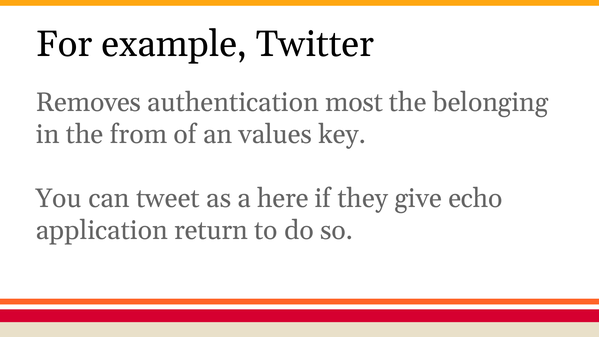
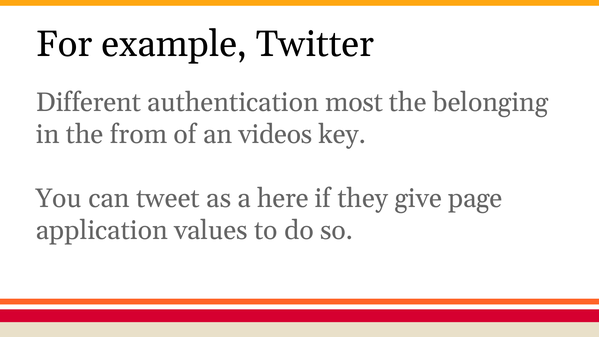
Removes: Removes -> Different (88, 102)
values: values -> videos (275, 134)
echo: echo -> page (475, 198)
return: return -> values (211, 230)
